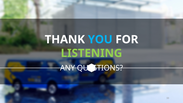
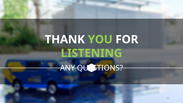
YOU colour: light blue -> light green (100, 39)
